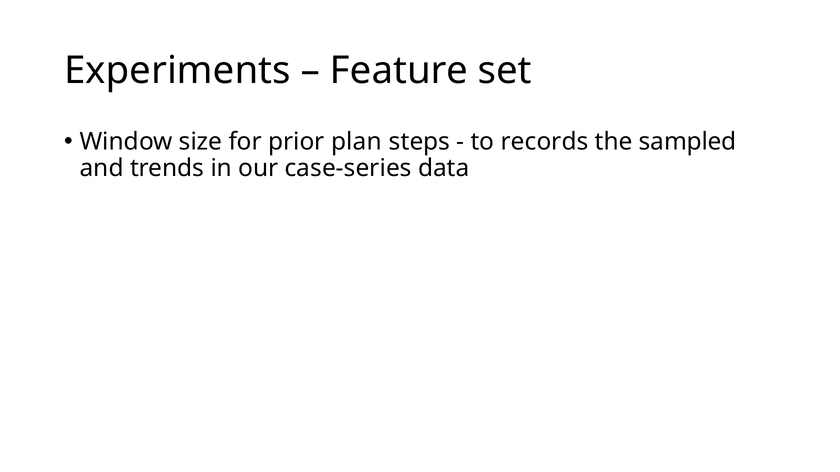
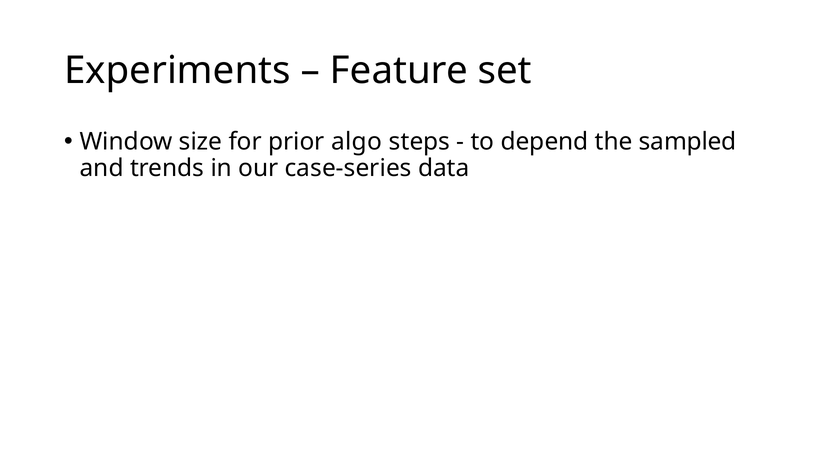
plan: plan -> algo (357, 142)
records: records -> depend (545, 142)
